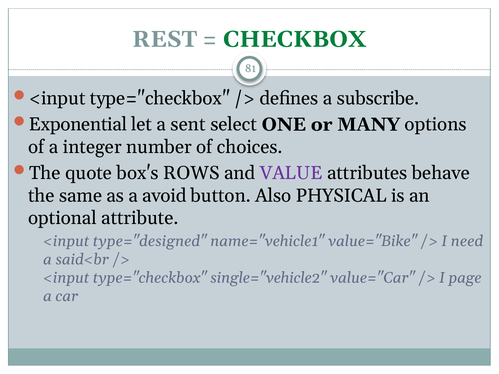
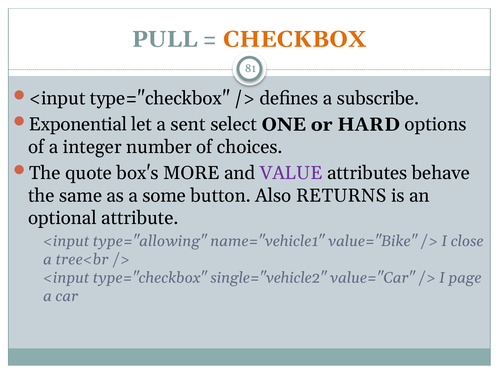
REST: REST -> PULL (165, 39)
CHECKBOX colour: green -> orange (295, 39)
MANY: MANY -> HARD (369, 125)
ROWS: ROWS -> MORE (191, 173)
avoid: avoid -> some (164, 196)
PHYSICAL: PHYSICAL -> RETURNS (341, 196)
type="designed: type="designed -> type="allowing (150, 241)
need: need -> close (467, 241)
said<br: said<br -> tree<br (82, 260)
